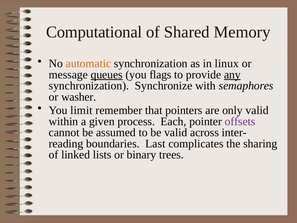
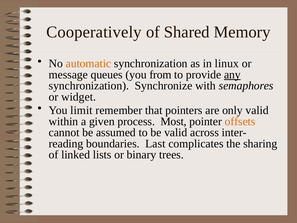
Computational: Computational -> Cooperatively (94, 32)
queues underline: present -> none (107, 75)
flags: flags -> from (160, 75)
washer: washer -> widget (79, 97)
Each: Each -> Most (174, 121)
offsets colour: purple -> orange (240, 121)
